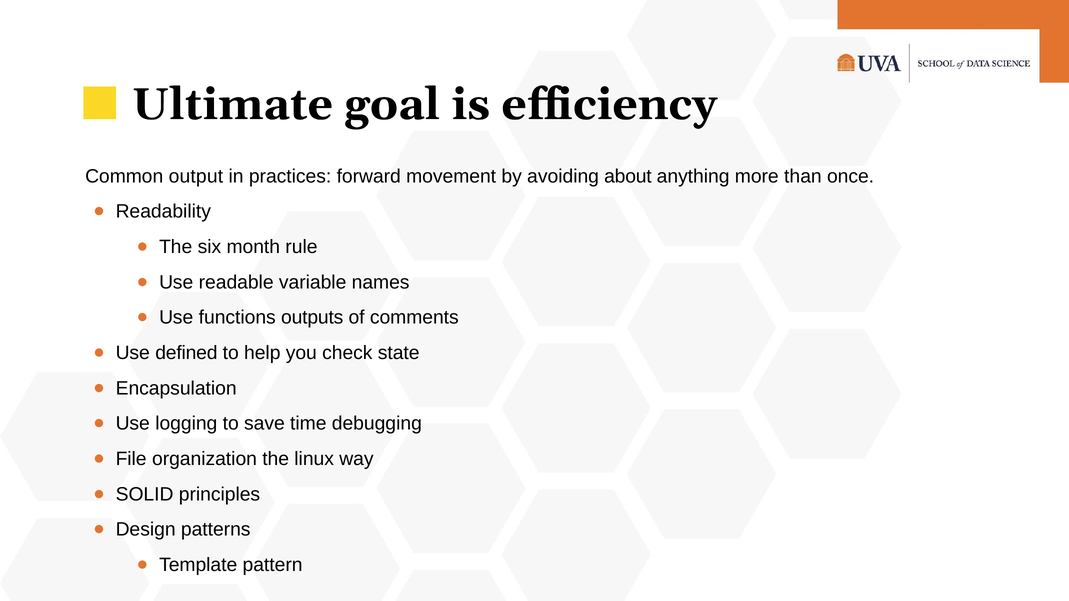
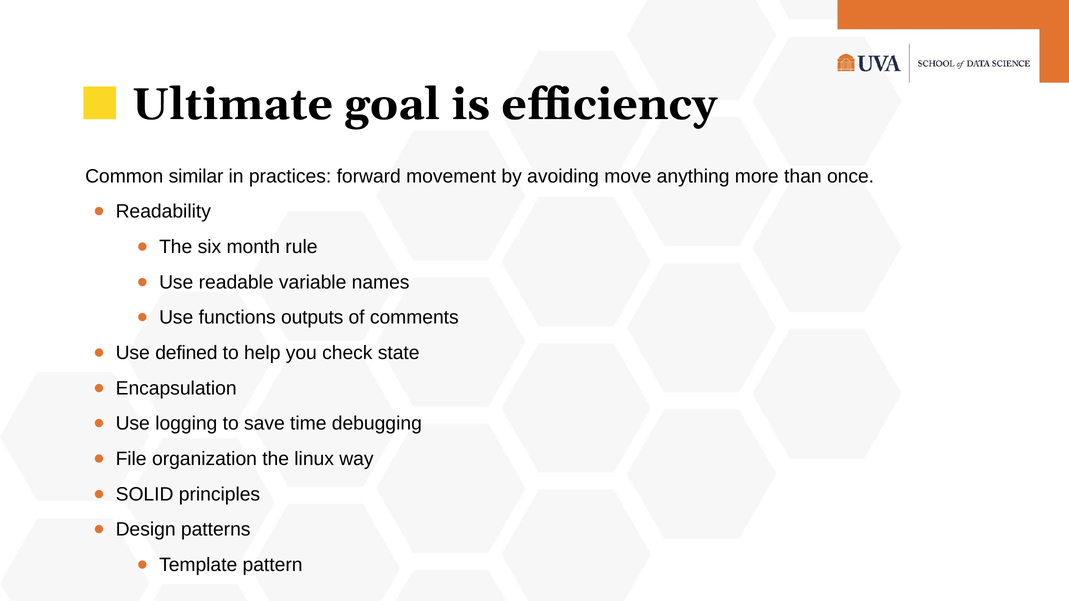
output: output -> similar (196, 176)
about: about -> move (628, 176)
